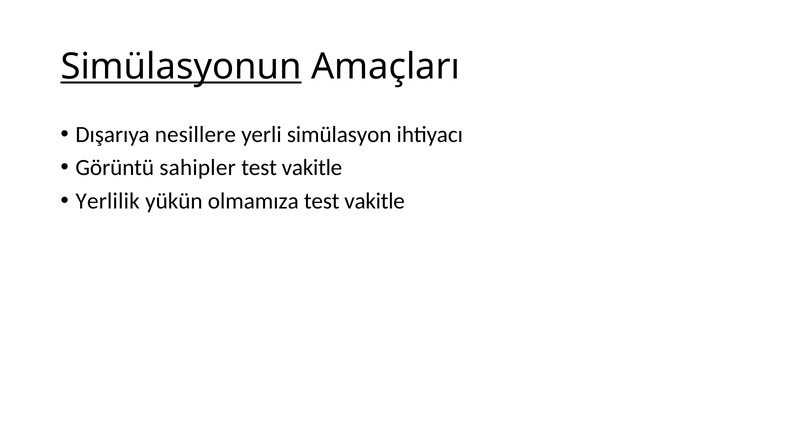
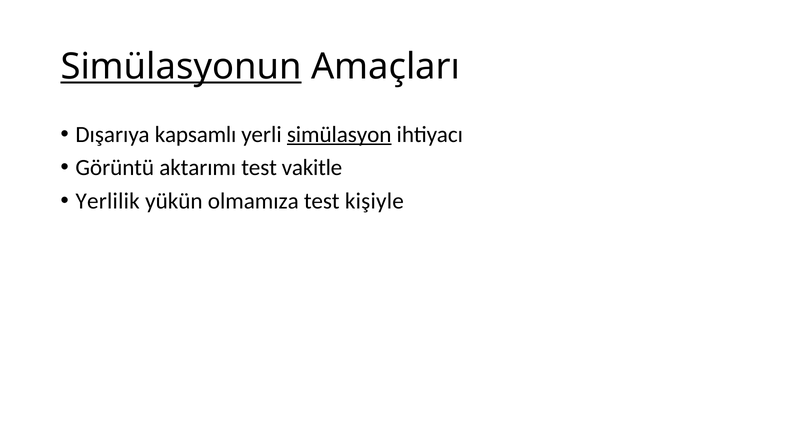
nesillere: nesillere -> kapsamlı (196, 134)
simülasyon underline: none -> present (339, 134)
sahipler: sahipler -> aktarımı (198, 168)
vakitle: vakitle -> kişiyle (374, 201)
